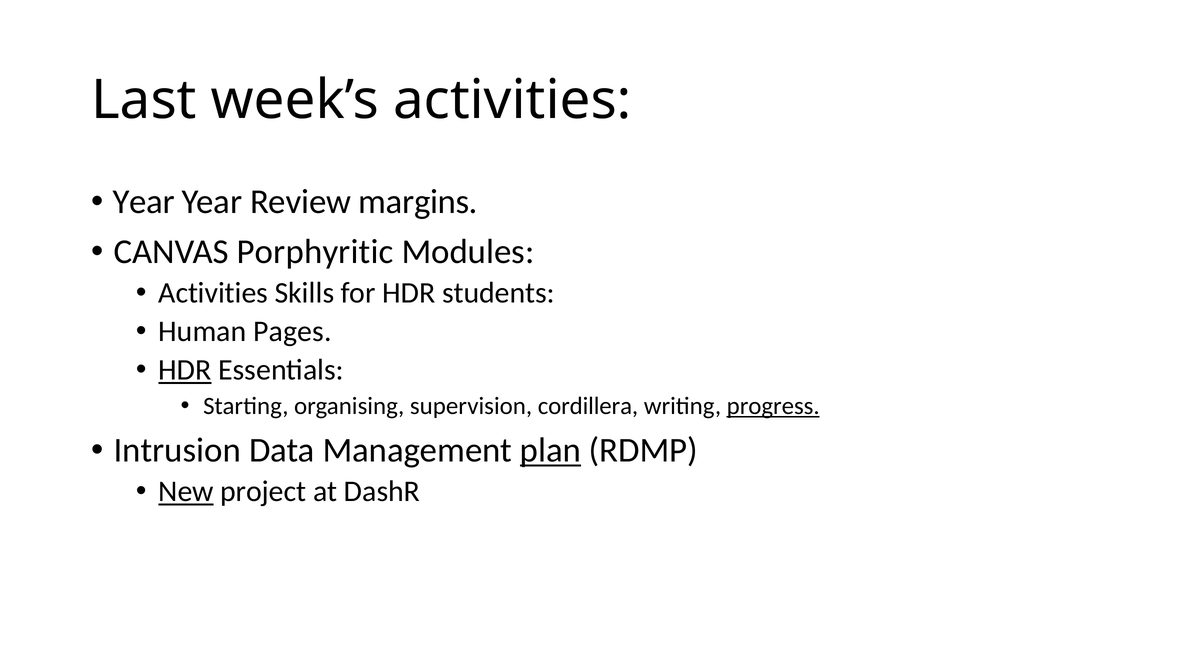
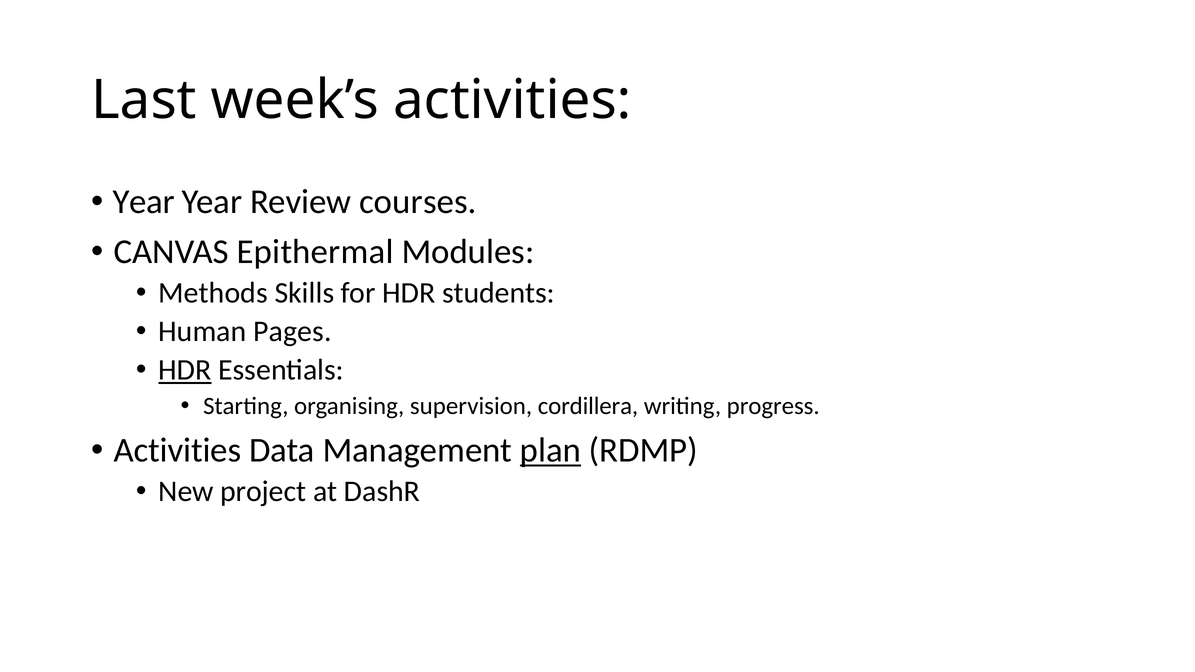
margins: margins -> courses (418, 202)
Porphyritic: Porphyritic -> Epithermal (315, 252)
Activities: Activities -> Methods (213, 293)
progress underline: present -> none (773, 406)
Intrusion: Intrusion -> Activities (177, 451)
New underline: present -> none (186, 492)
